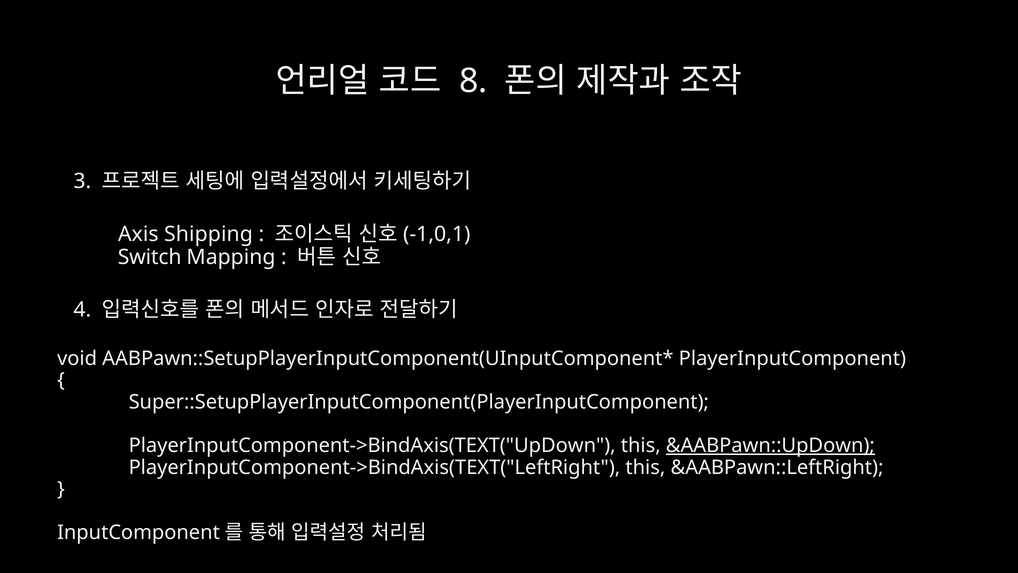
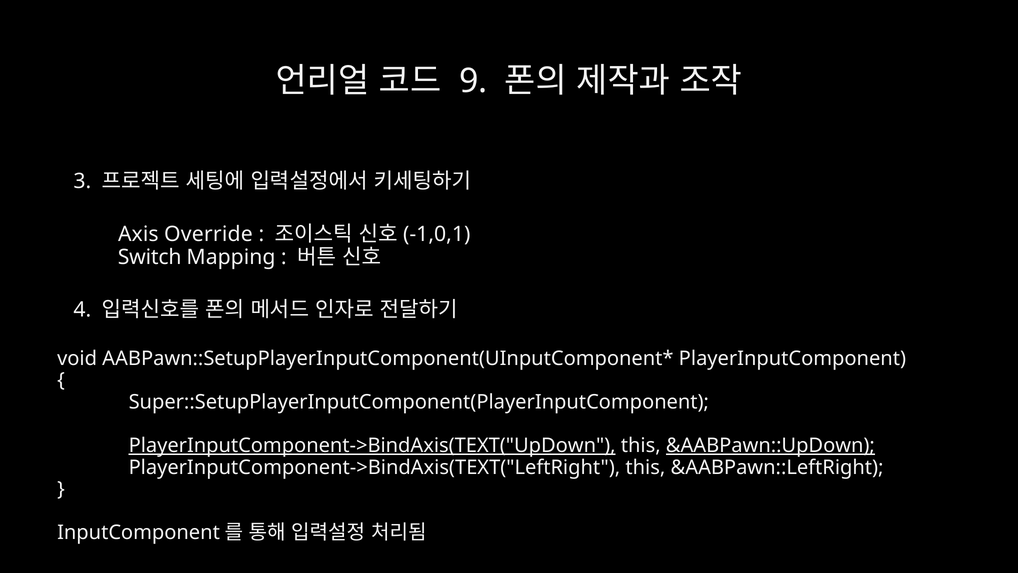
8: 8 -> 9 (473, 81)
Shipping: Shipping -> Override (208, 234)
PlayerInputComponent->BindAxis(TEXT("UpDown underline: none -> present (372, 445)
